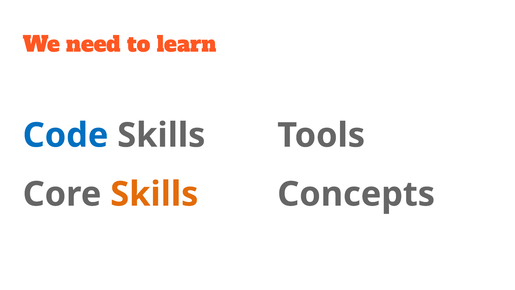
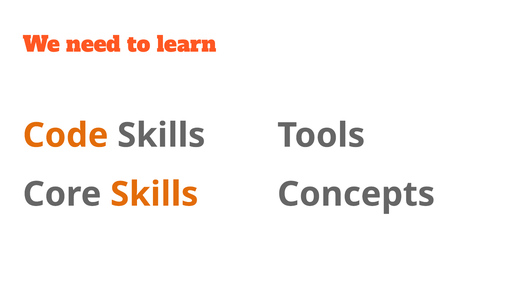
Code colour: blue -> orange (66, 135)
